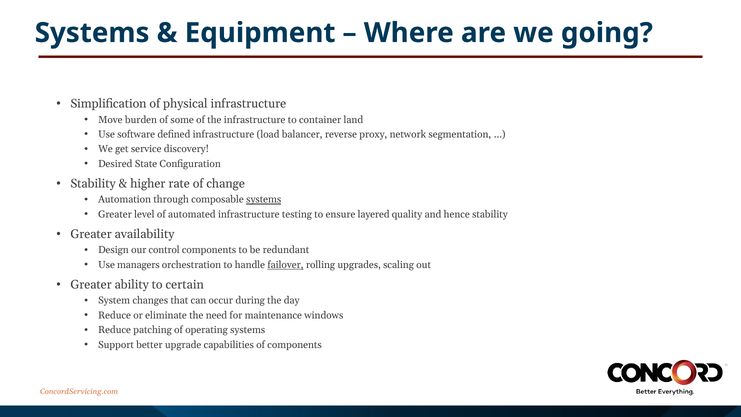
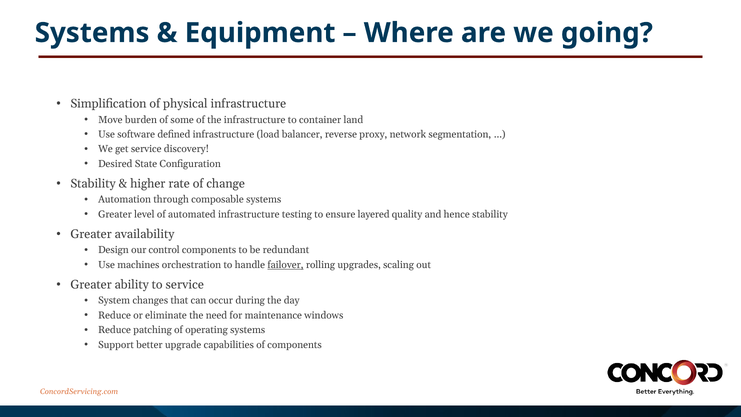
systems underline: present -> none (264, 200)
managers: managers -> machines (138, 265)
to certain: certain -> service (185, 284)
